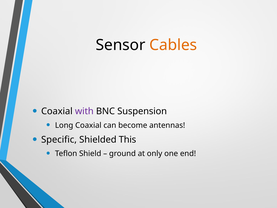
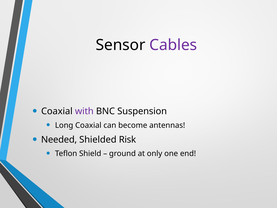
Cables colour: orange -> purple (173, 45)
Specific: Specific -> Needed (59, 140)
This: This -> Risk (127, 140)
